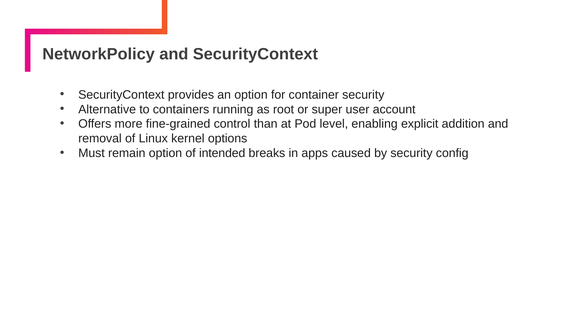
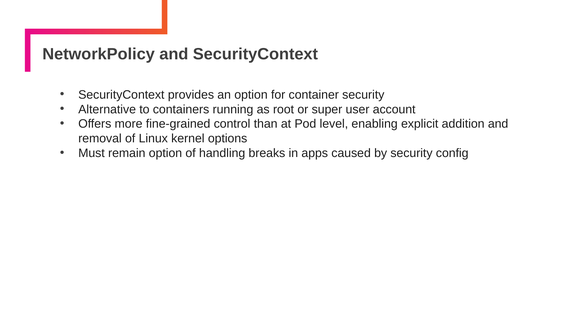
intended: intended -> handling (222, 153)
